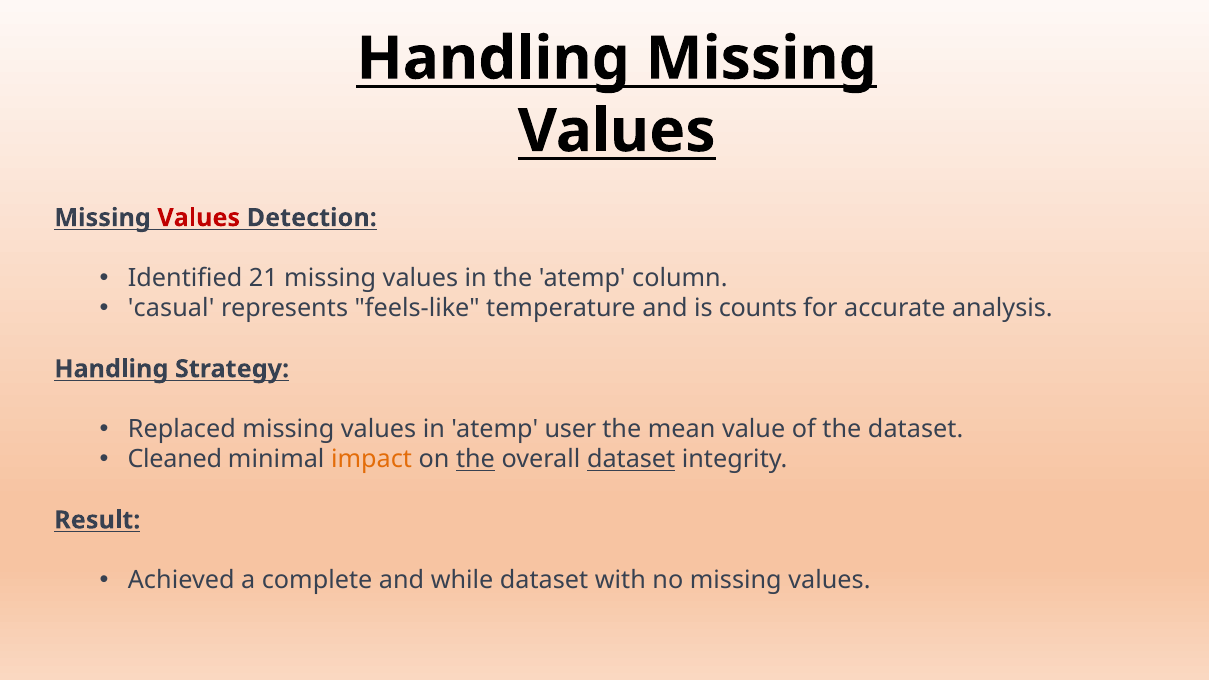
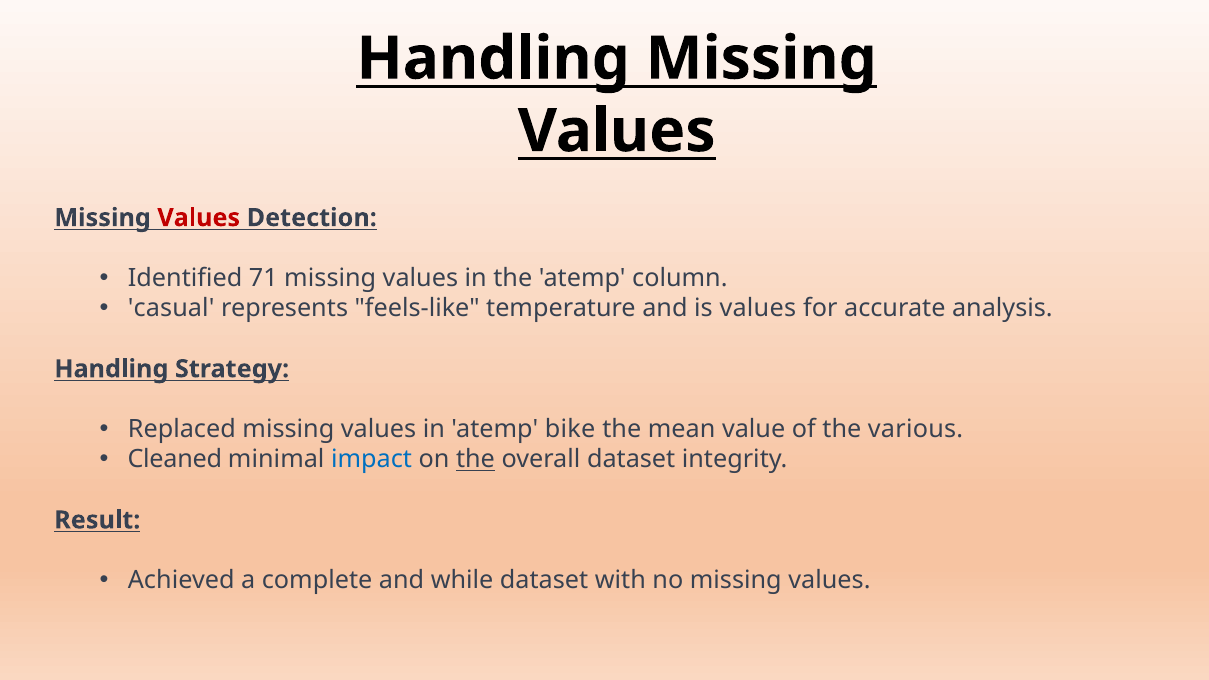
21: 21 -> 71 (263, 278)
is counts: counts -> values (758, 309)
user: user -> bike (570, 429)
the dataset: dataset -> various (916, 429)
impact colour: orange -> blue (372, 460)
dataset underline: present -> none (631, 460)
